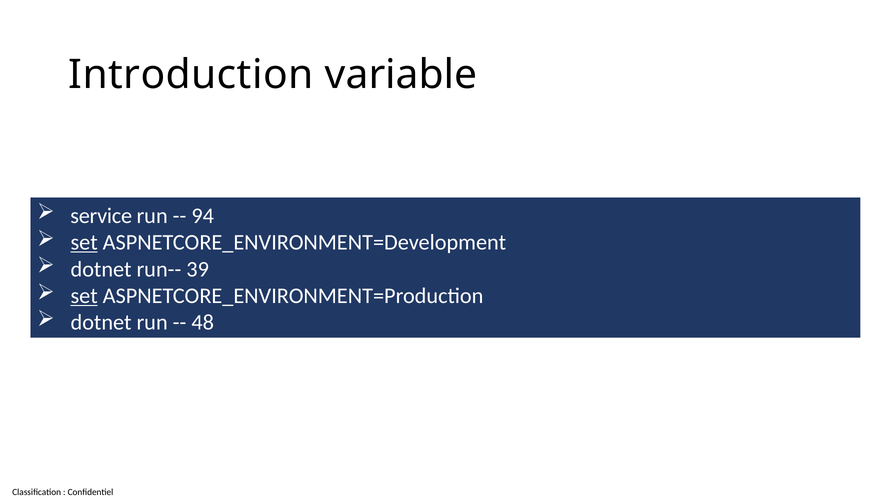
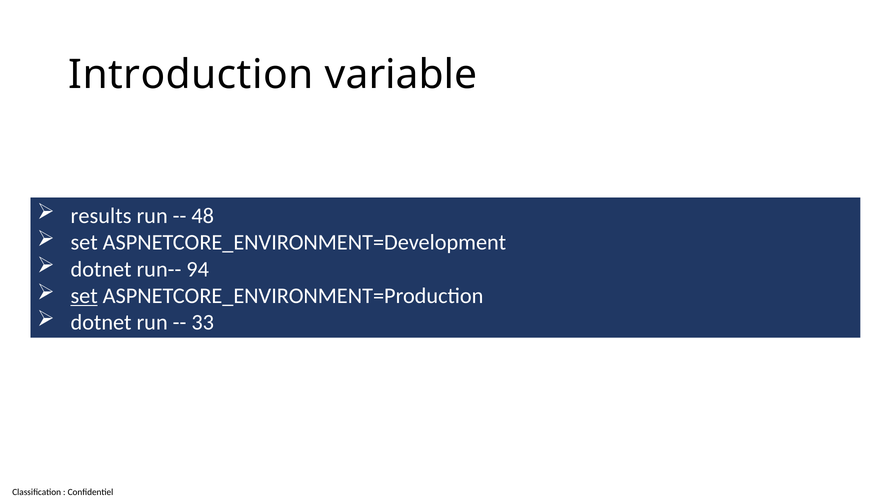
service: service -> results (101, 216)
94: 94 -> 48 (203, 216)
set underline: present -> none (84, 243)
39: 39 -> 94 (198, 269)
48: 48 -> 33 (203, 323)
